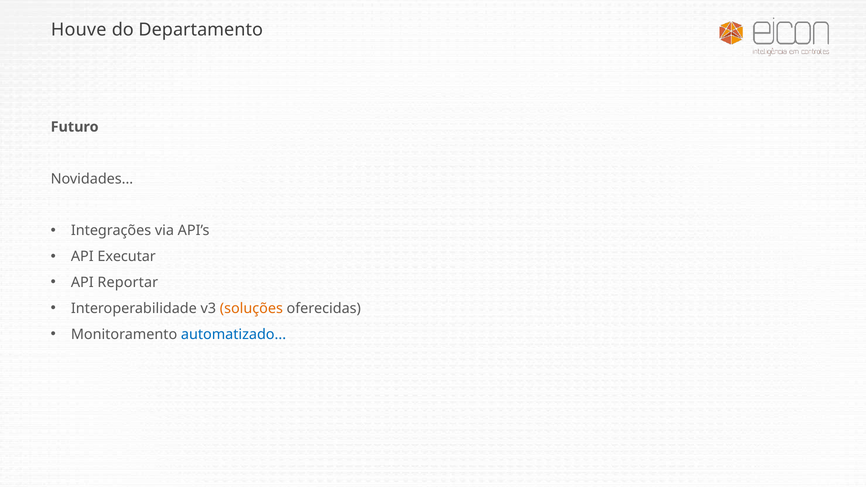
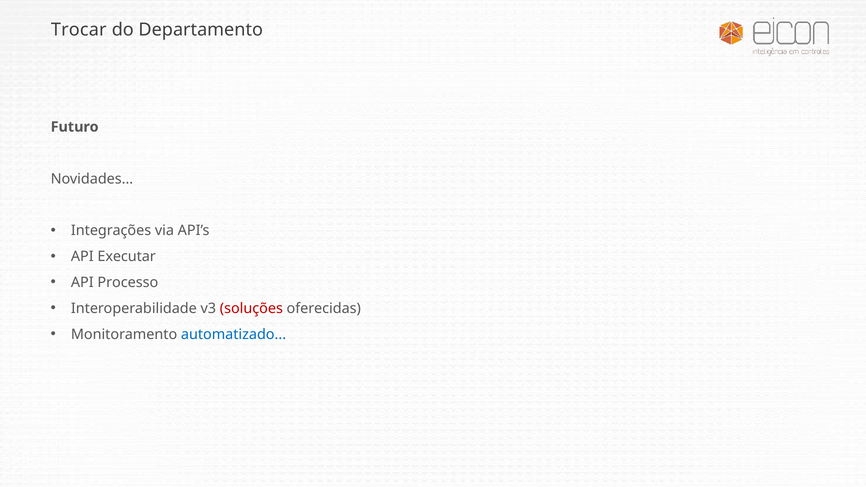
Houve: Houve -> Trocar (79, 30)
Reportar: Reportar -> Processo (128, 283)
soluções colour: orange -> red (251, 309)
